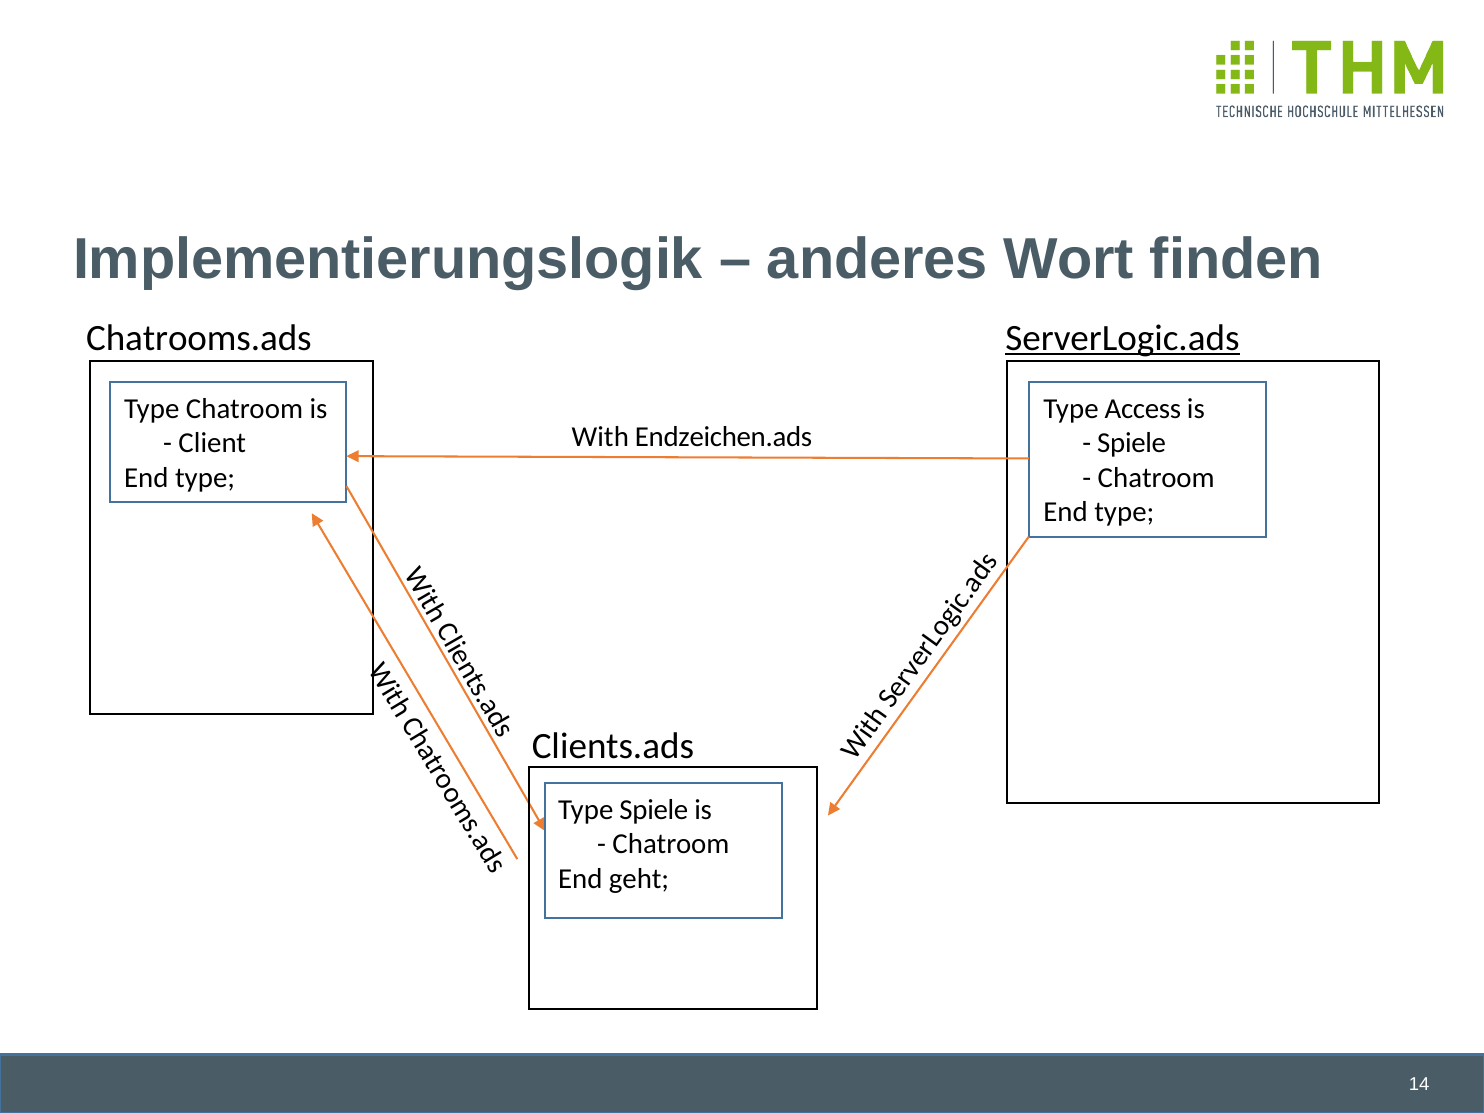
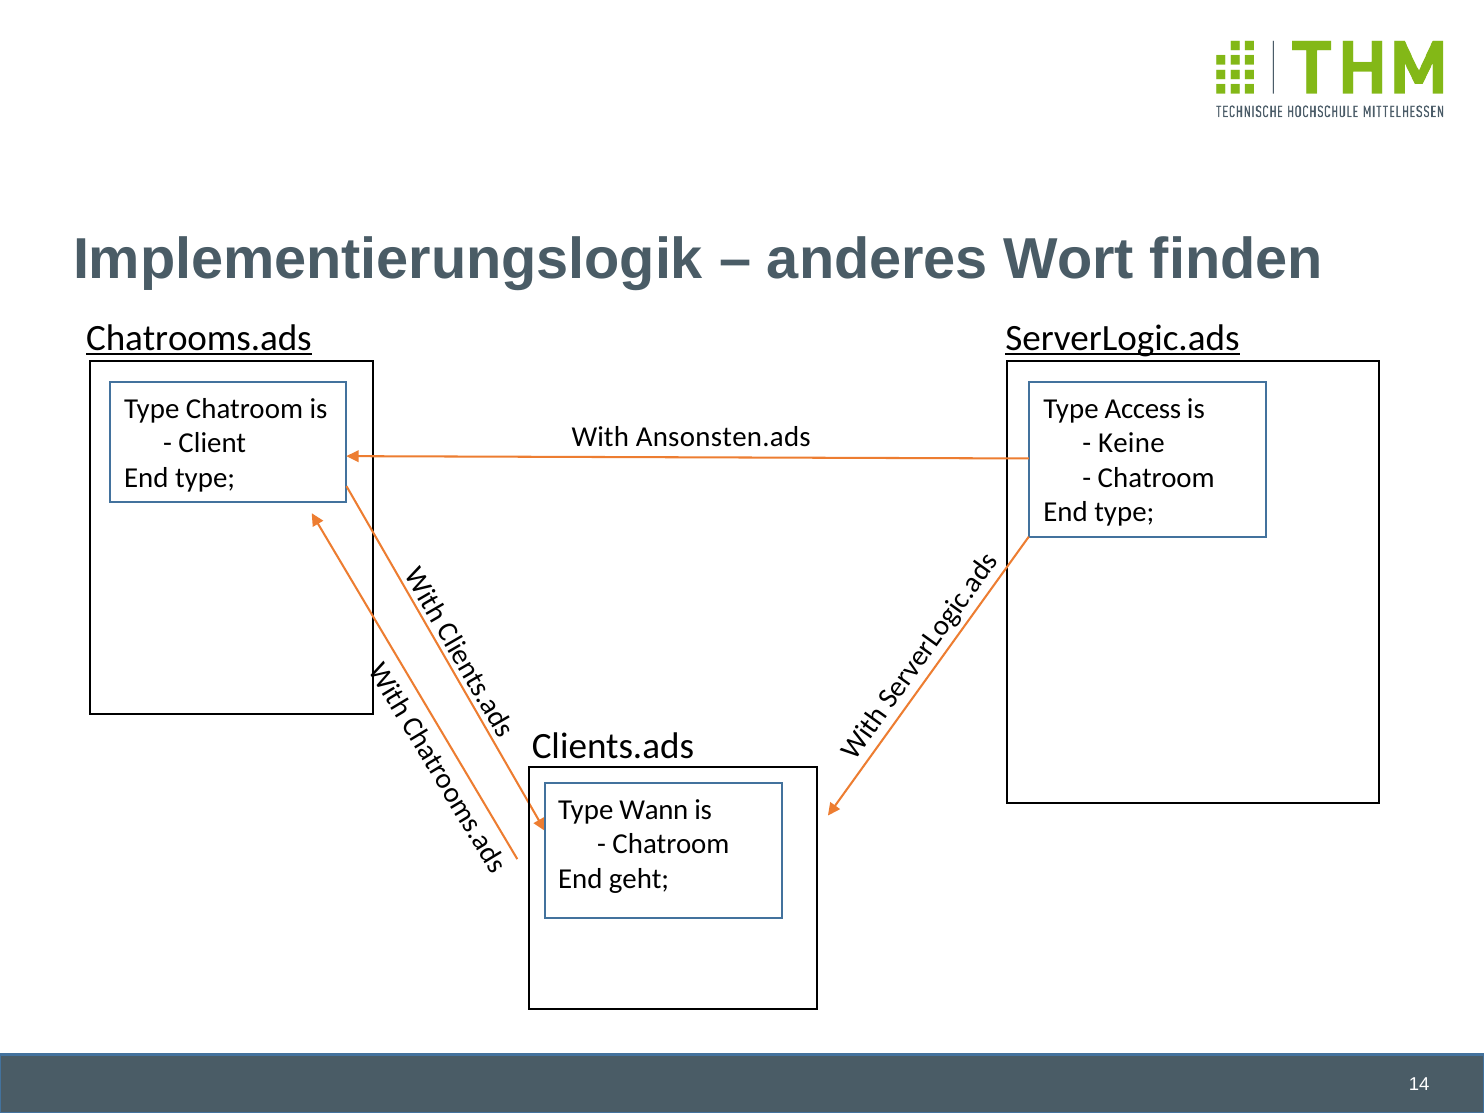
Chatrooms.ads underline: none -> present (199, 338)
Endzeichen.ads: Endzeichen.ads -> Ansonsten.ads (723, 437)
Spiele: Spiele -> Keine (1131, 443)
Type Spiele: Spiele -> Wann (654, 809)
